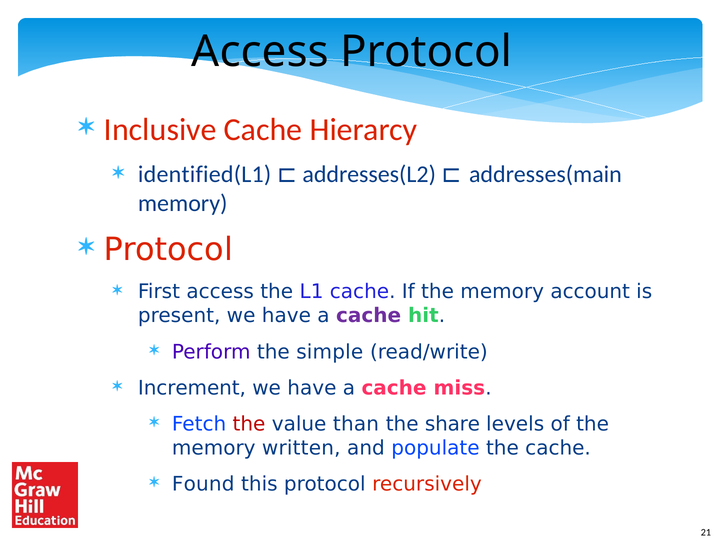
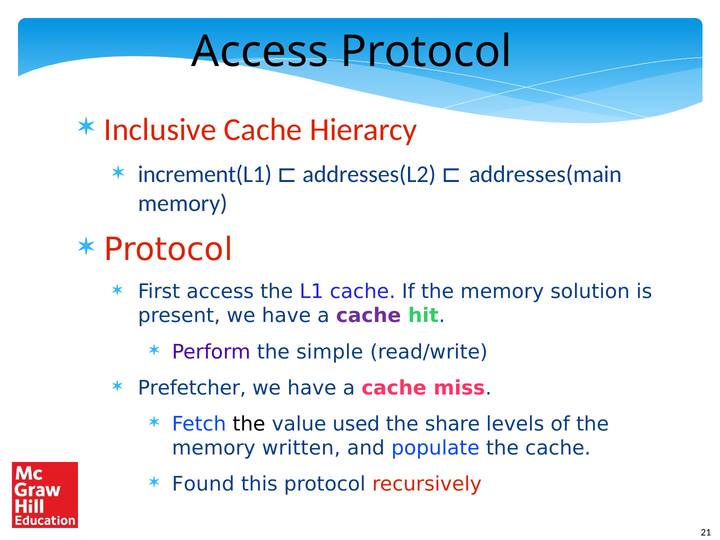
identified(L1: identified(L1 -> increment(L1 (205, 175)
account: account -> solution (590, 292)
Increment: Increment -> Prefetcher (192, 388)
the colour: red -> black (249, 424)
than: than -> used (356, 424)
